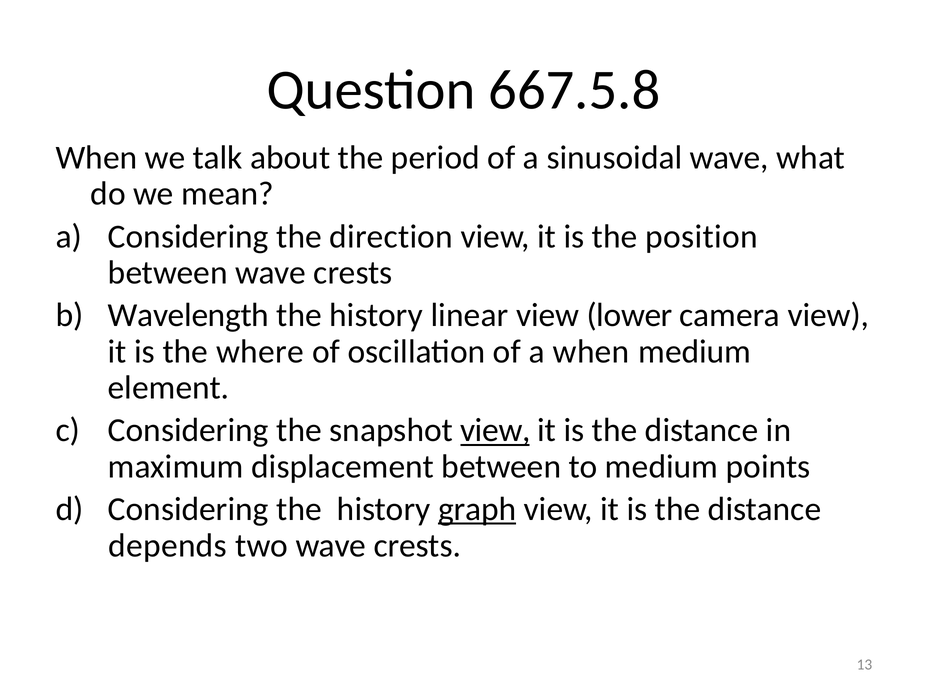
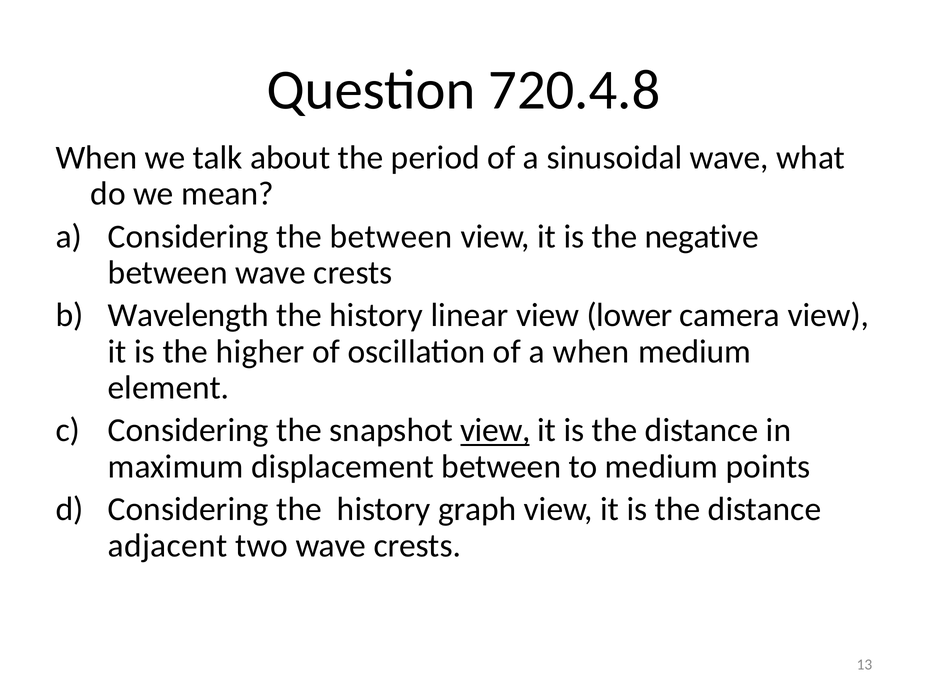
667.5.8: 667.5.8 -> 720.4.8 (574, 90)
the direction: direction -> between (391, 237)
position: position -> negative (702, 237)
where: where -> higher (260, 352)
graph underline: present -> none (477, 509)
depends: depends -> adjacent (168, 545)
